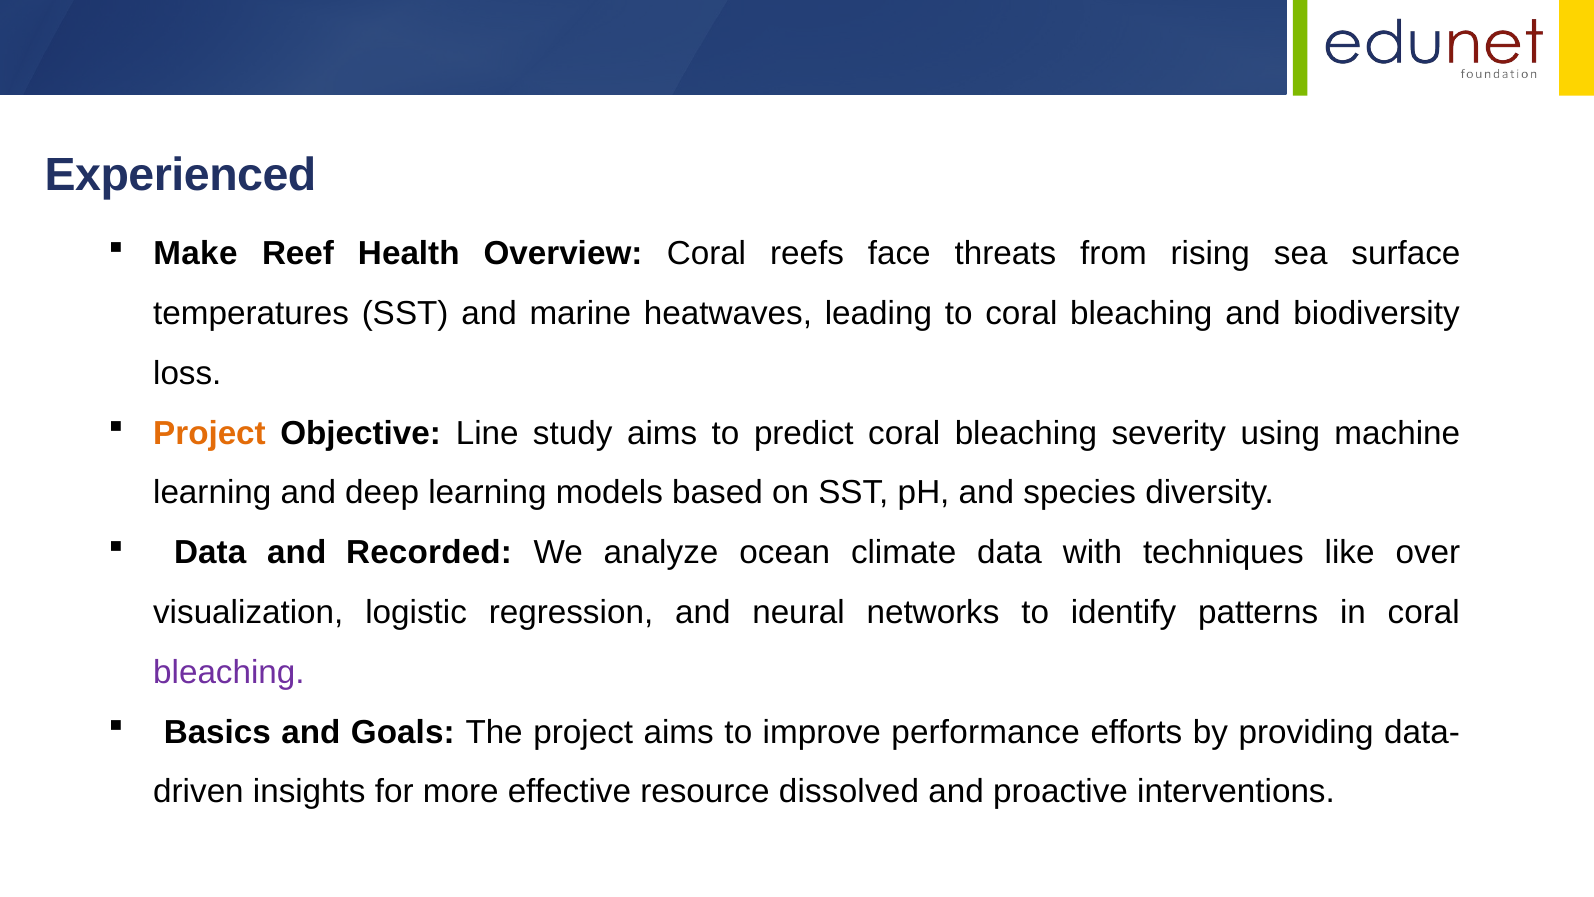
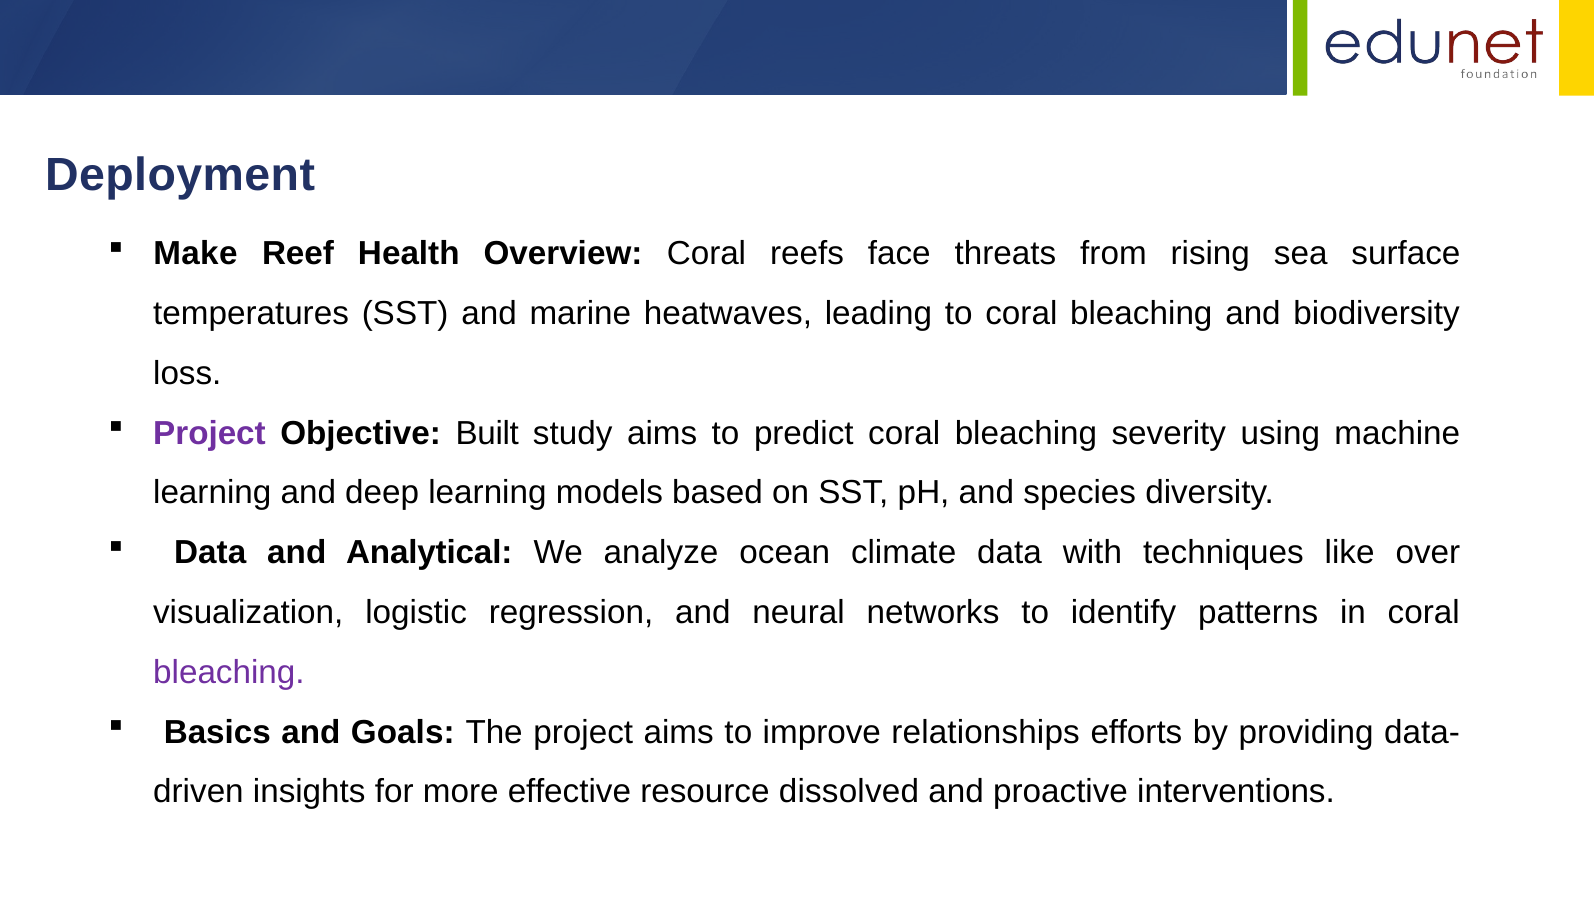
Experienced: Experienced -> Deployment (180, 175)
Project colour: orange -> purple (209, 433)
Line: Line -> Built (487, 433)
Recorded: Recorded -> Analytical (429, 553)
performance: performance -> relationships (986, 732)
